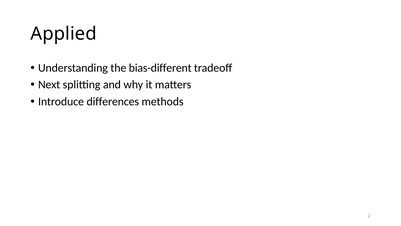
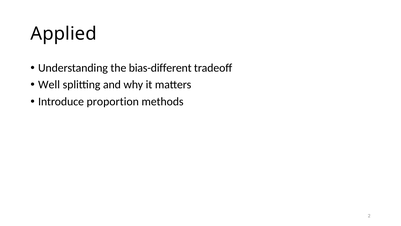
Next: Next -> Well (49, 85)
differences: differences -> proportion (113, 101)
